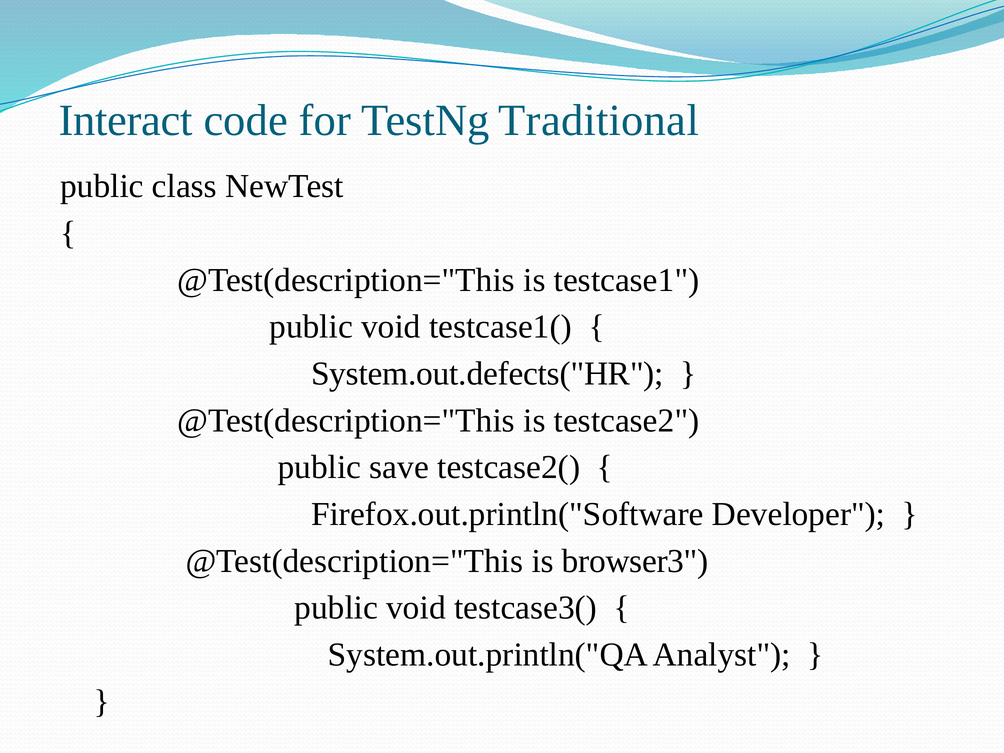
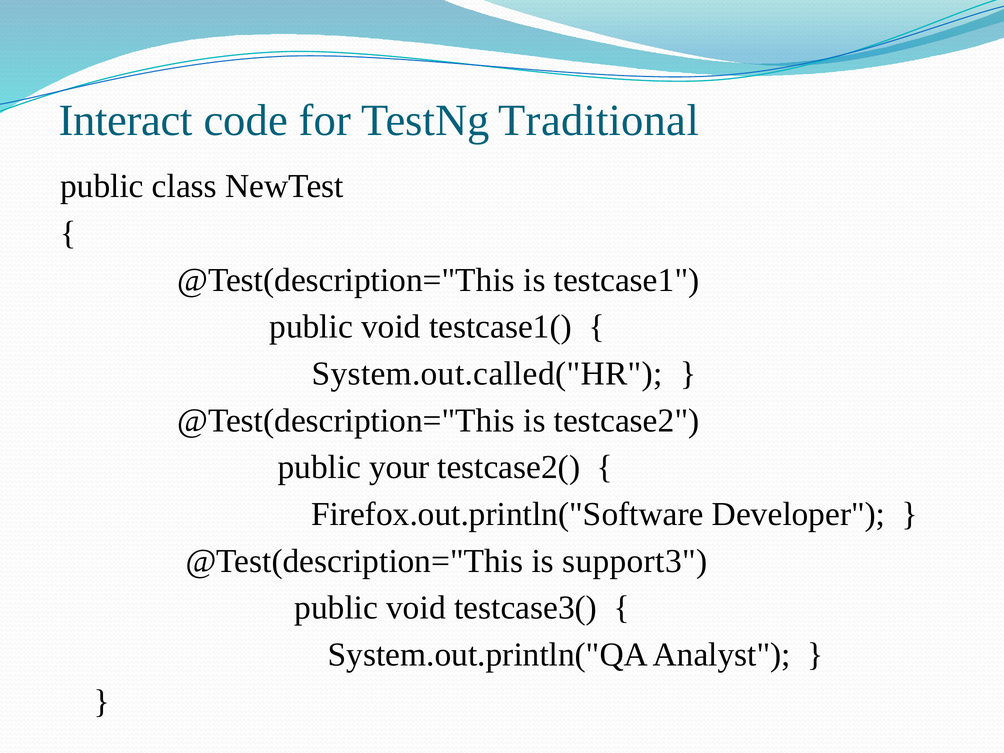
System.out.defects("HR: System.out.defects("HR -> System.out.called("HR (487, 374)
save: save -> your (399, 467)
browser3: browser3 -> support3 (635, 561)
